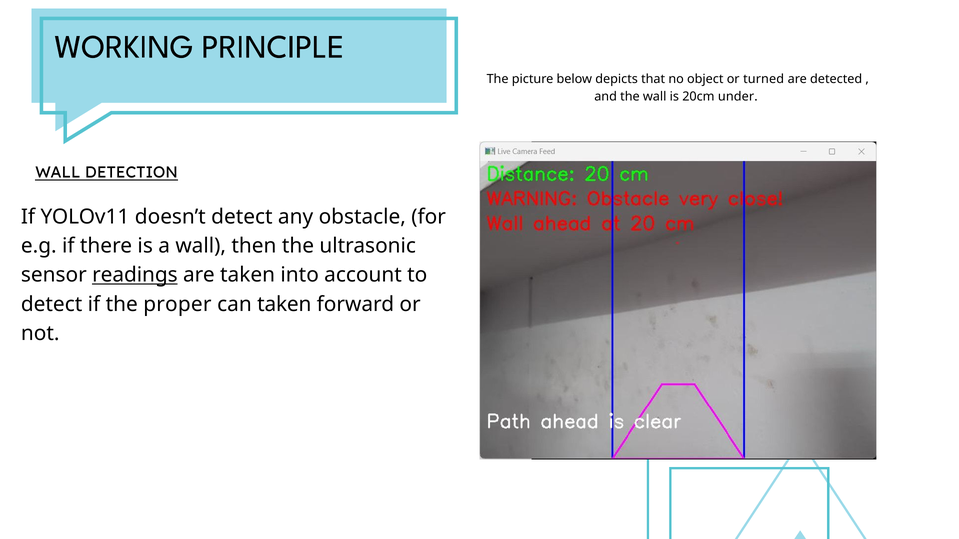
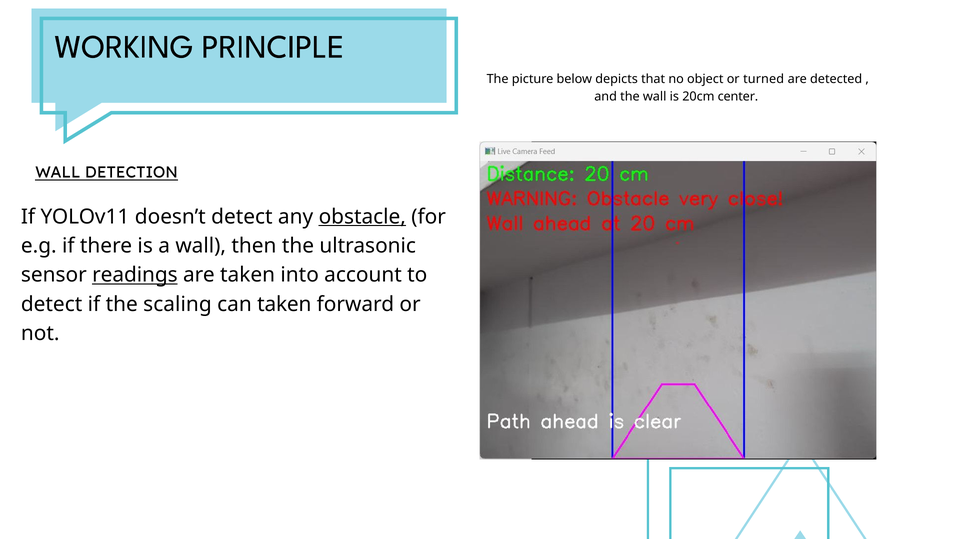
under: under -> center (738, 97)
obstacle underline: none -> present (362, 217)
proper: proper -> scaling (177, 304)
